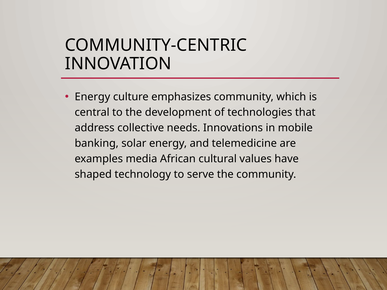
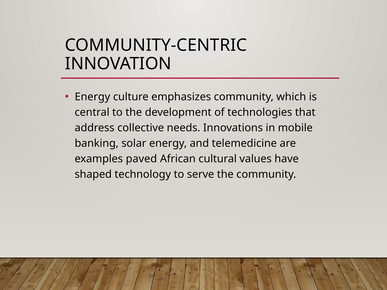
media: media -> paved (141, 159)
